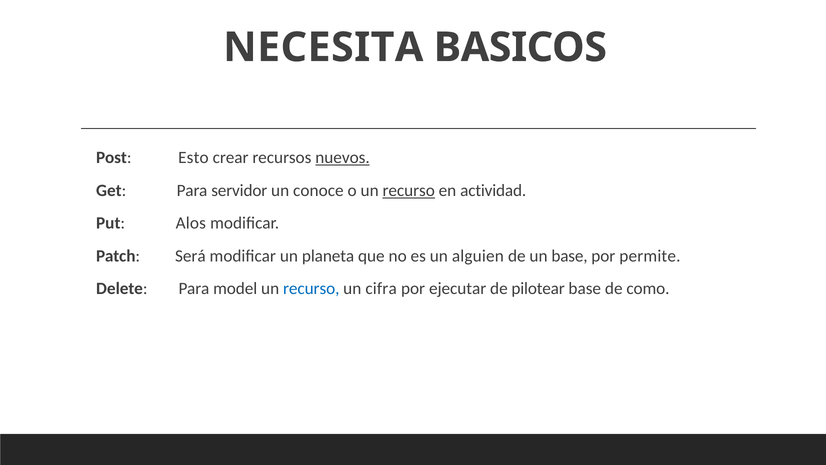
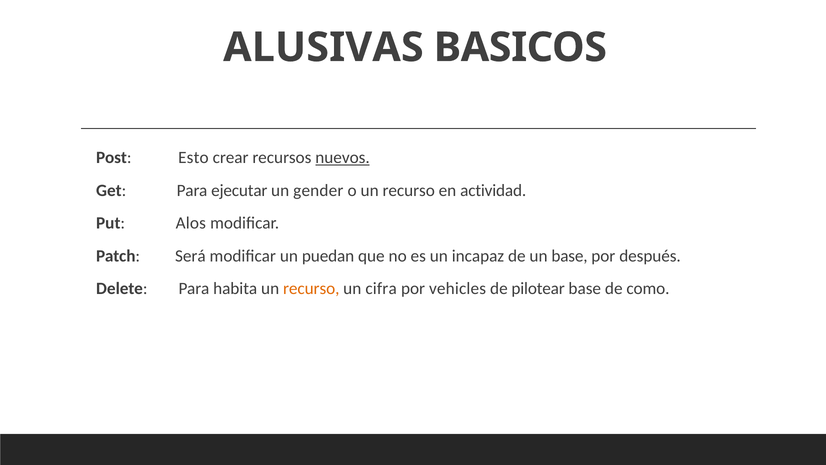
NECESITA: NECESITA -> ALUSIVAS (323, 47)
servidor: servidor -> ejecutar (239, 190)
conoce: conoce -> gender (318, 190)
recurso underline: present -> none (409, 190)
planeta: planeta -> puedan (328, 256)
alguien: alguien -> incapaz (478, 256)
permite: permite -> después (650, 256)
model: model -> habita (235, 288)
recurso colour: blue -> orange (311, 288)
ejecutar: ejecutar -> vehicles (458, 288)
